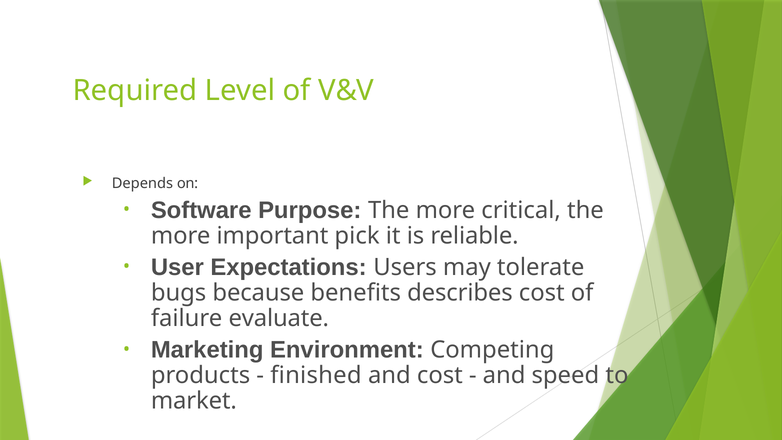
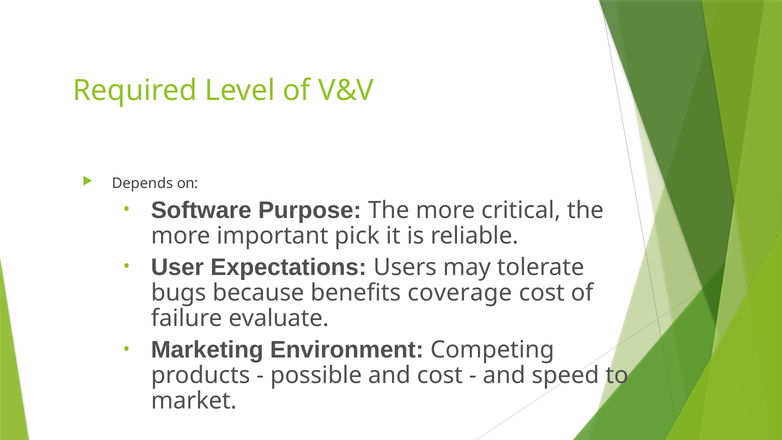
describes: describes -> coverage (460, 293)
finished: finished -> possible (316, 375)
